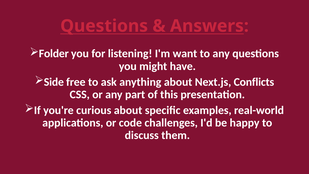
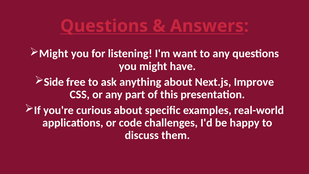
Folder: Folder -> Might (54, 54)
Conflicts: Conflicts -> Improve (254, 82)
